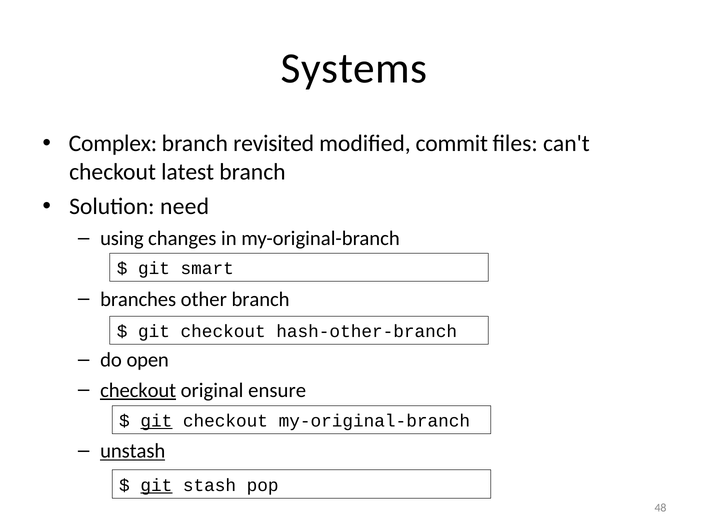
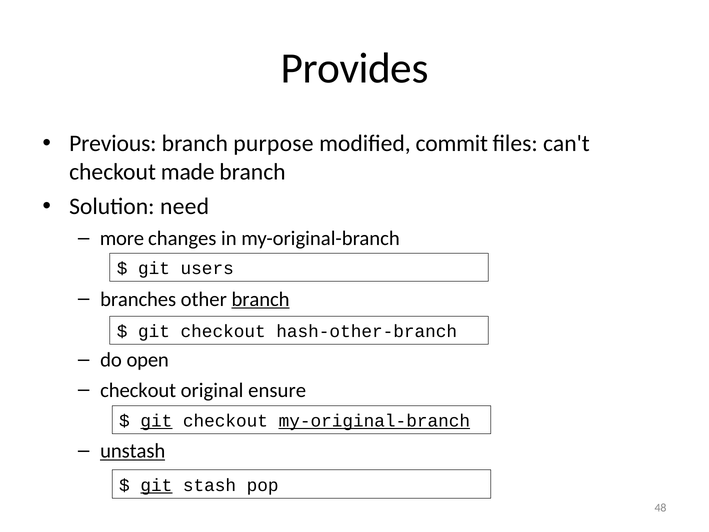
Systems: Systems -> Provides (355, 69)
Complex: Complex -> Previous (113, 143)
revisited: revisited -> purpose (273, 143)
latest: latest -> made (188, 172)
using: using -> more (122, 238)
smart: smart -> users (207, 268)
branch underline: none -> present (261, 299)
checkout underline: present -> none (138, 390)
my-original-branch underline: none -> present (374, 421)
